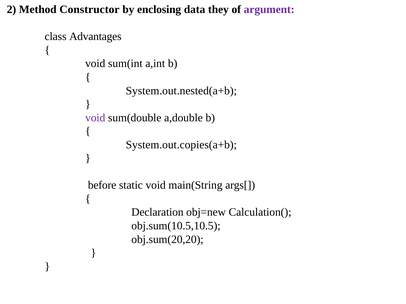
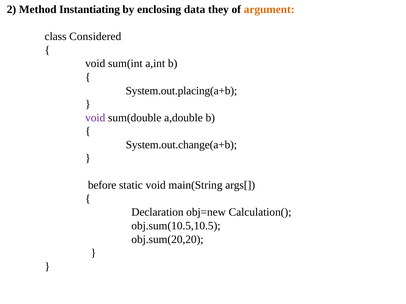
Constructor: Constructor -> Instantiating (90, 10)
argument colour: purple -> orange (269, 10)
Advantages: Advantages -> Considered (95, 37)
System.out.nested(a+b: System.out.nested(a+b -> System.out.placing(a+b (181, 91)
System.out.copies(a+b: System.out.copies(a+b -> System.out.change(a+b (181, 145)
